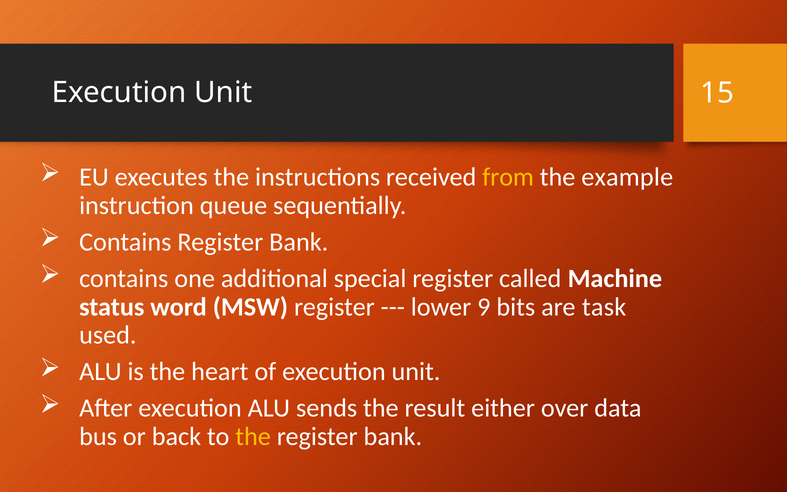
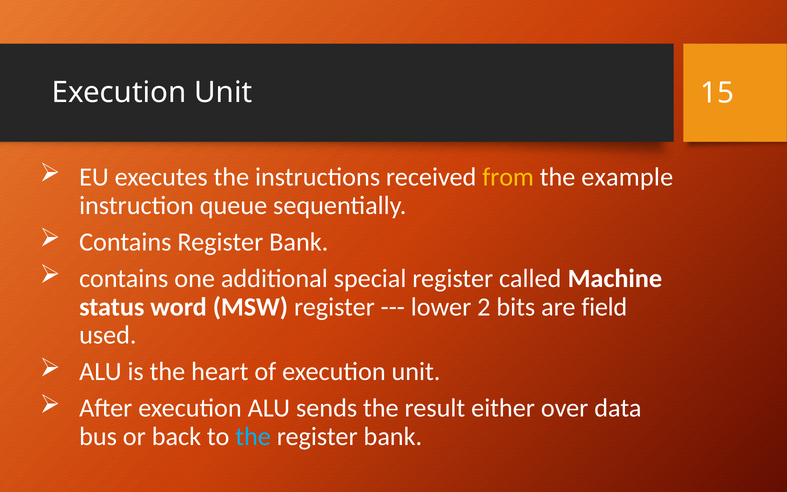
9: 9 -> 2 (484, 307)
task: task -> field (604, 307)
the colour: yellow -> light blue (253, 437)
